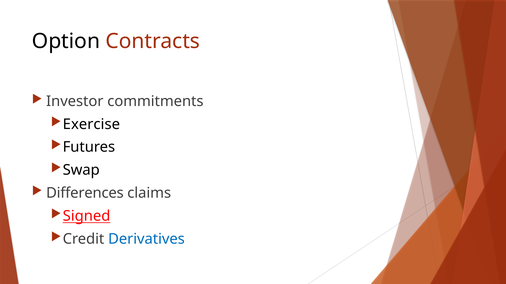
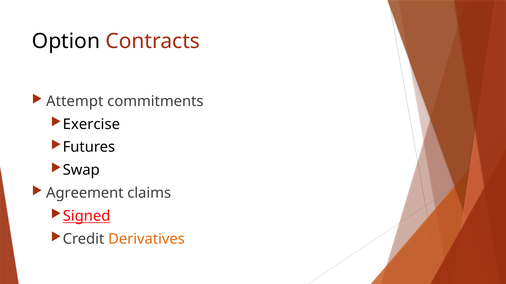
Investor: Investor -> Attempt (75, 101)
Differences: Differences -> Agreement (85, 193)
Derivatives colour: blue -> orange (146, 239)
